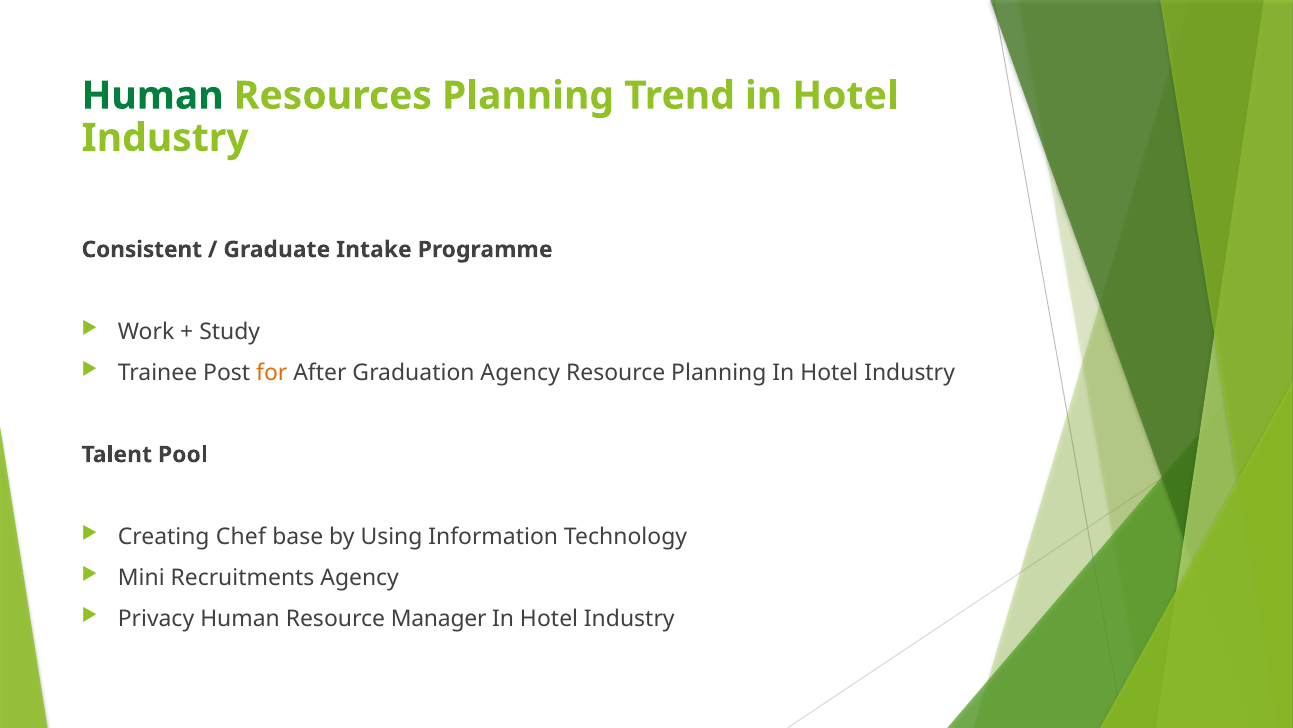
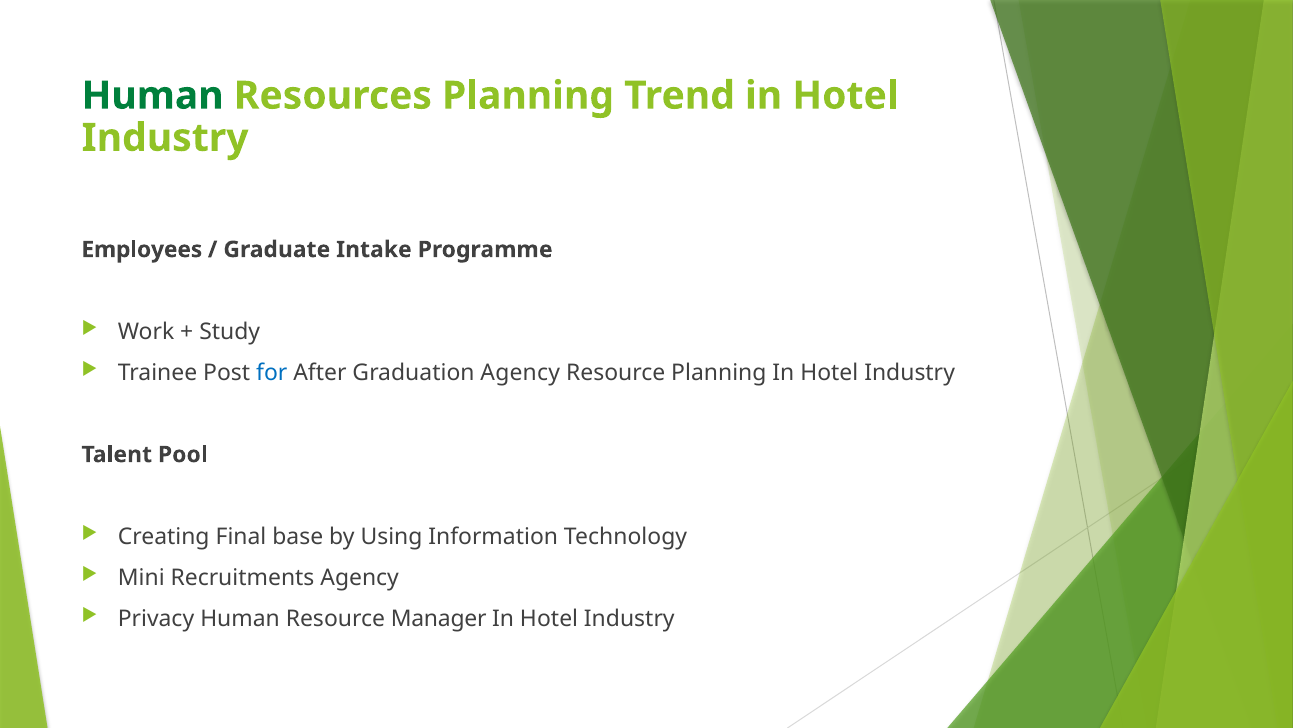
Consistent: Consistent -> Employees (142, 249)
for colour: orange -> blue (272, 372)
Chef: Chef -> Final (241, 536)
